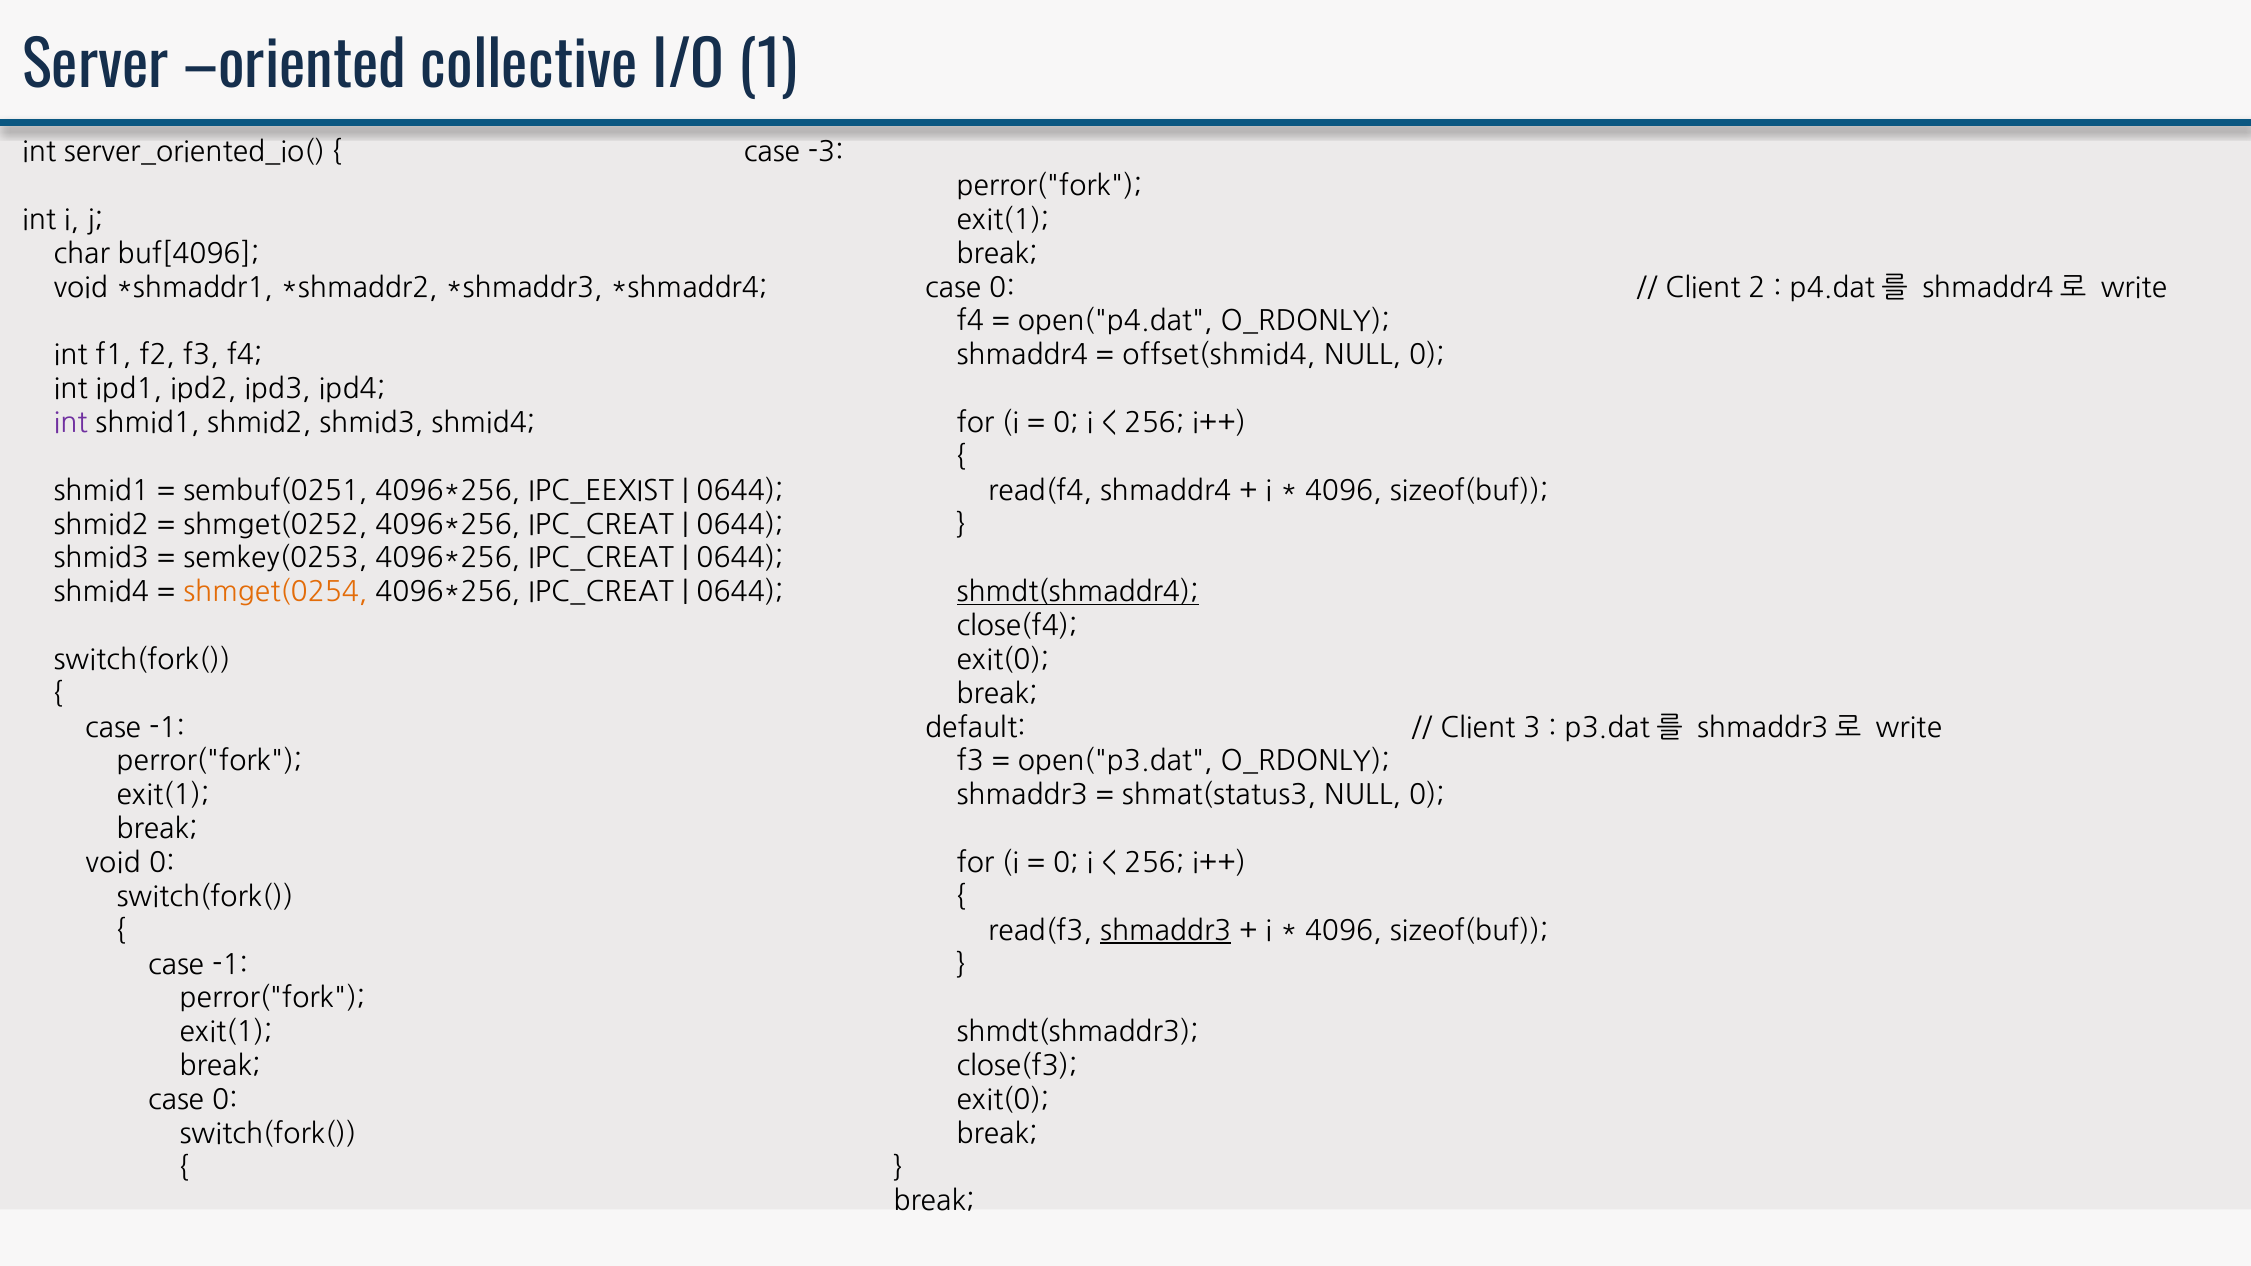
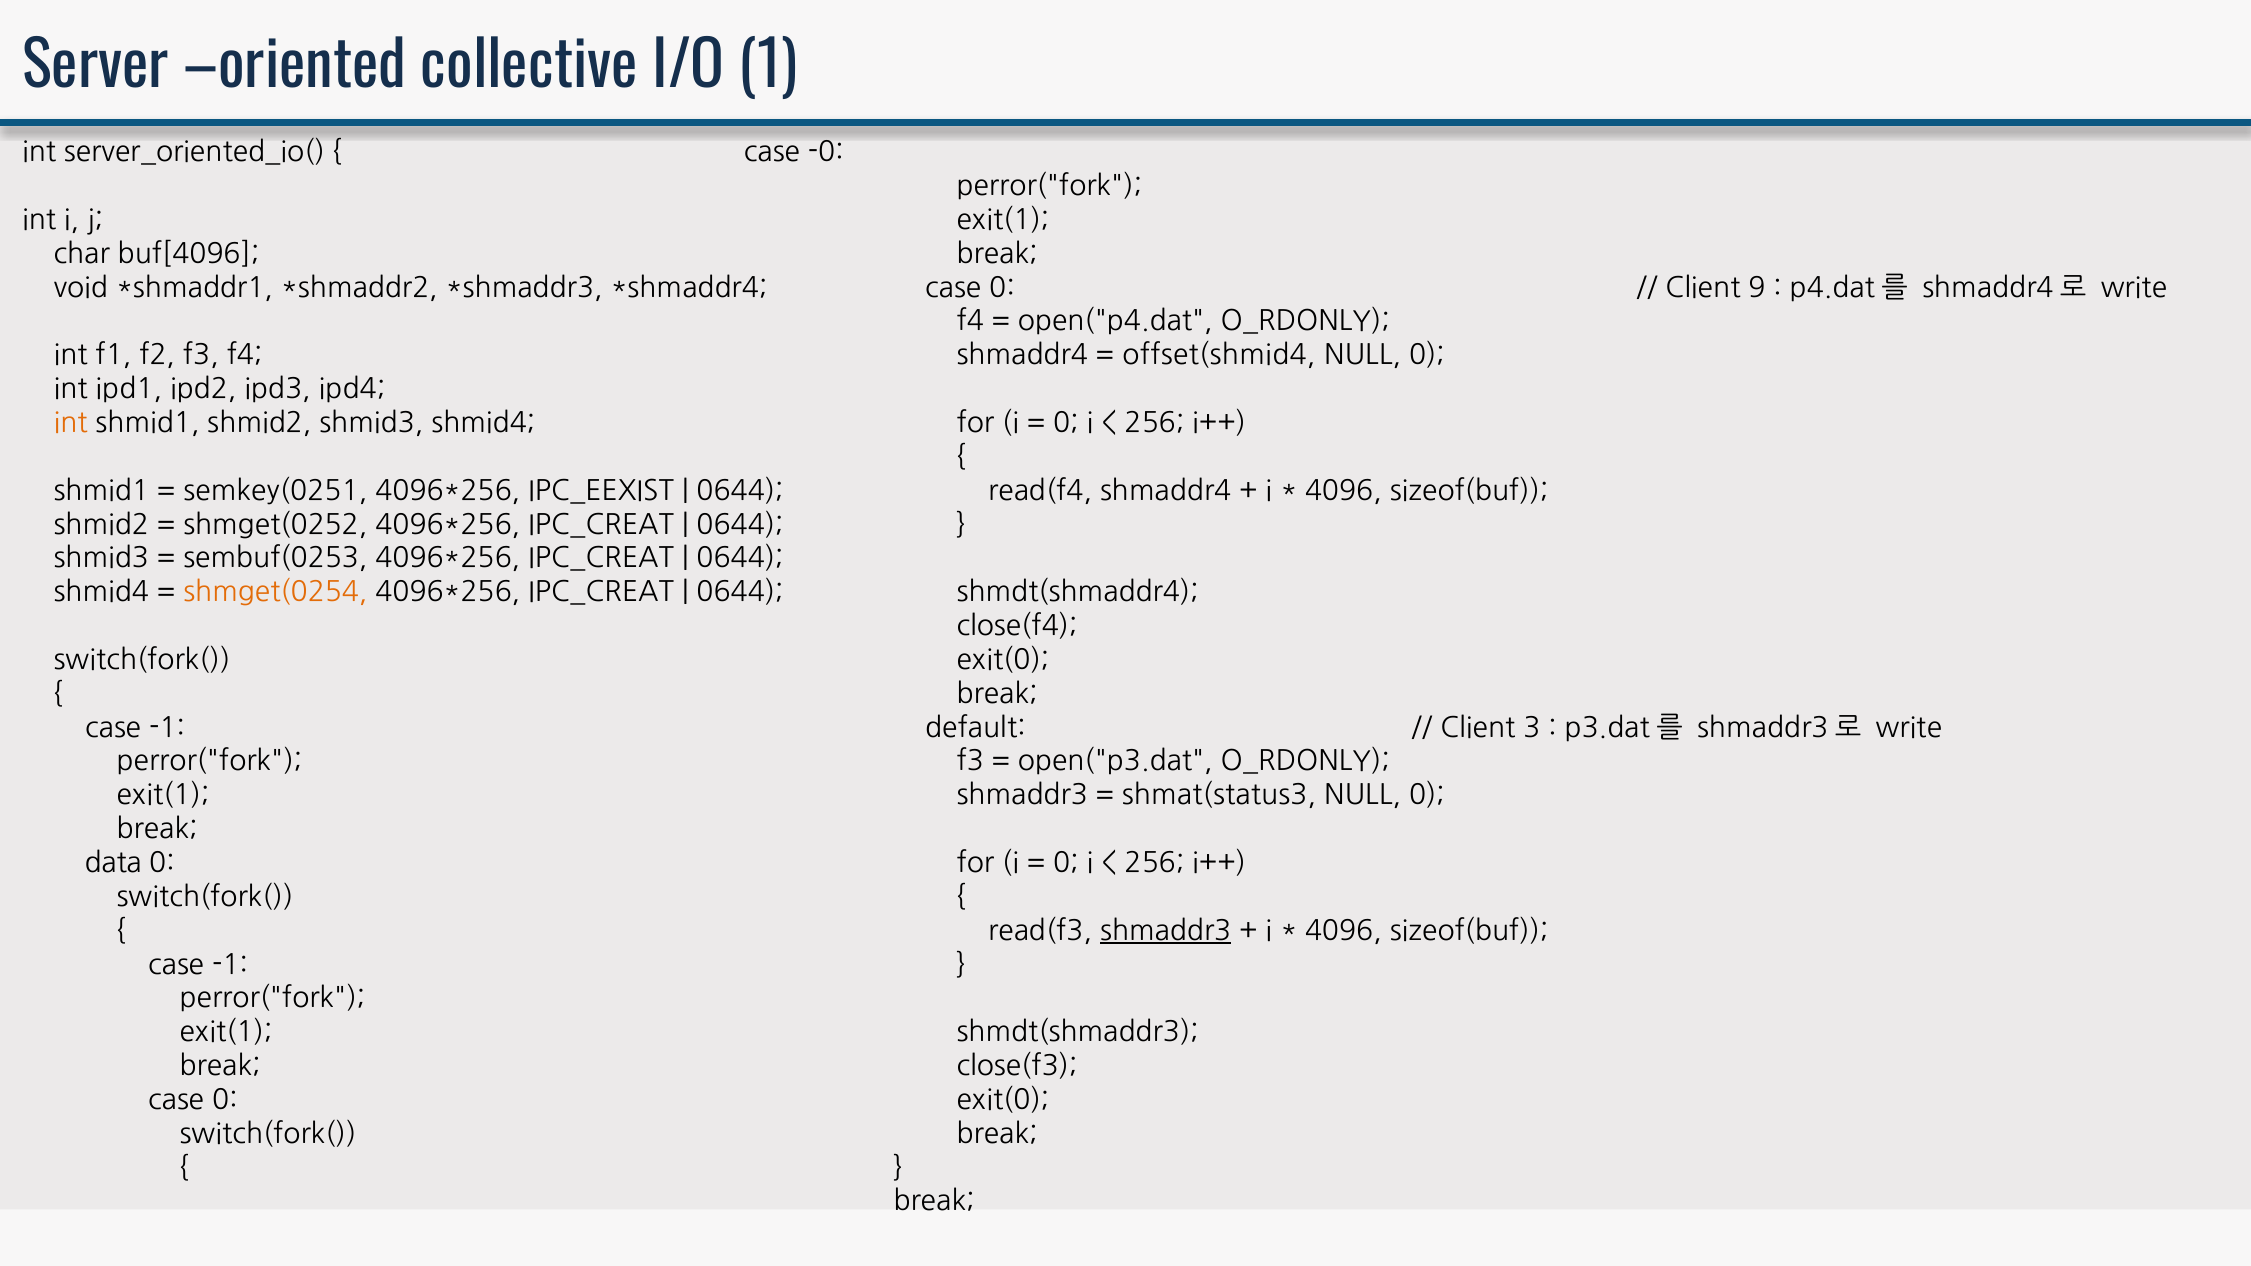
-3: -3 -> -0 (826, 152)
2: 2 -> 9 (1757, 288)
int colour: purple -> orange (71, 423)
sembuf(0251: sembuf(0251 -> semkey(0251 (275, 491)
semkey(0253: semkey(0253 -> sembuf(0253 (275, 559)
shmdt(shmaddr4 underline: present -> none (1078, 593)
void: void -> data (113, 863)
